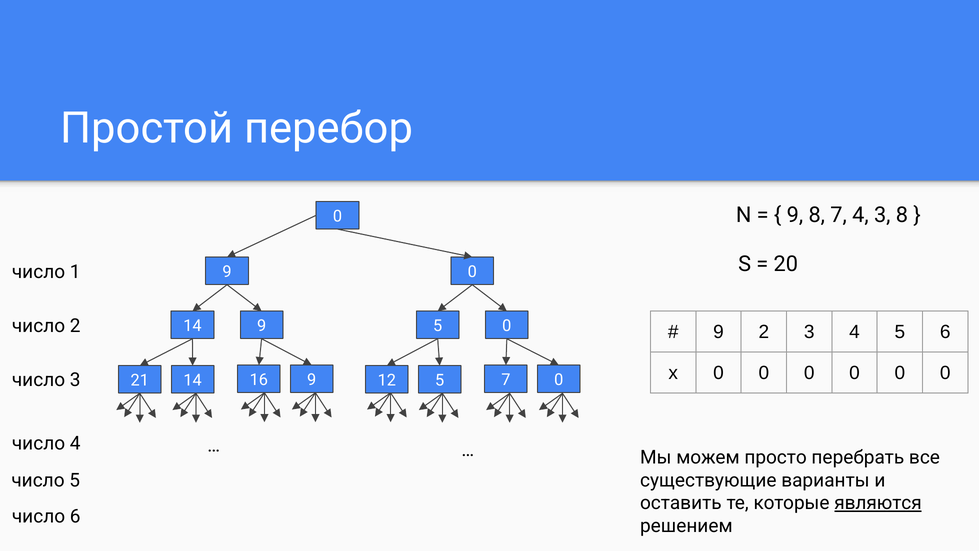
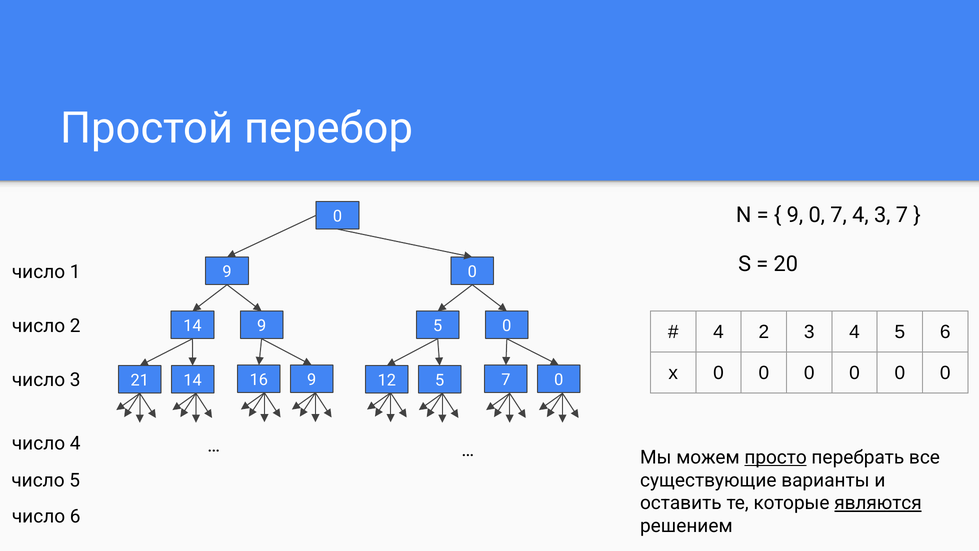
9 8: 8 -> 0 (817, 215)
3 8: 8 -> 7 (902, 215)
9: 9 -> 4 (719, 332)
просто underline: none -> present (776, 457)
